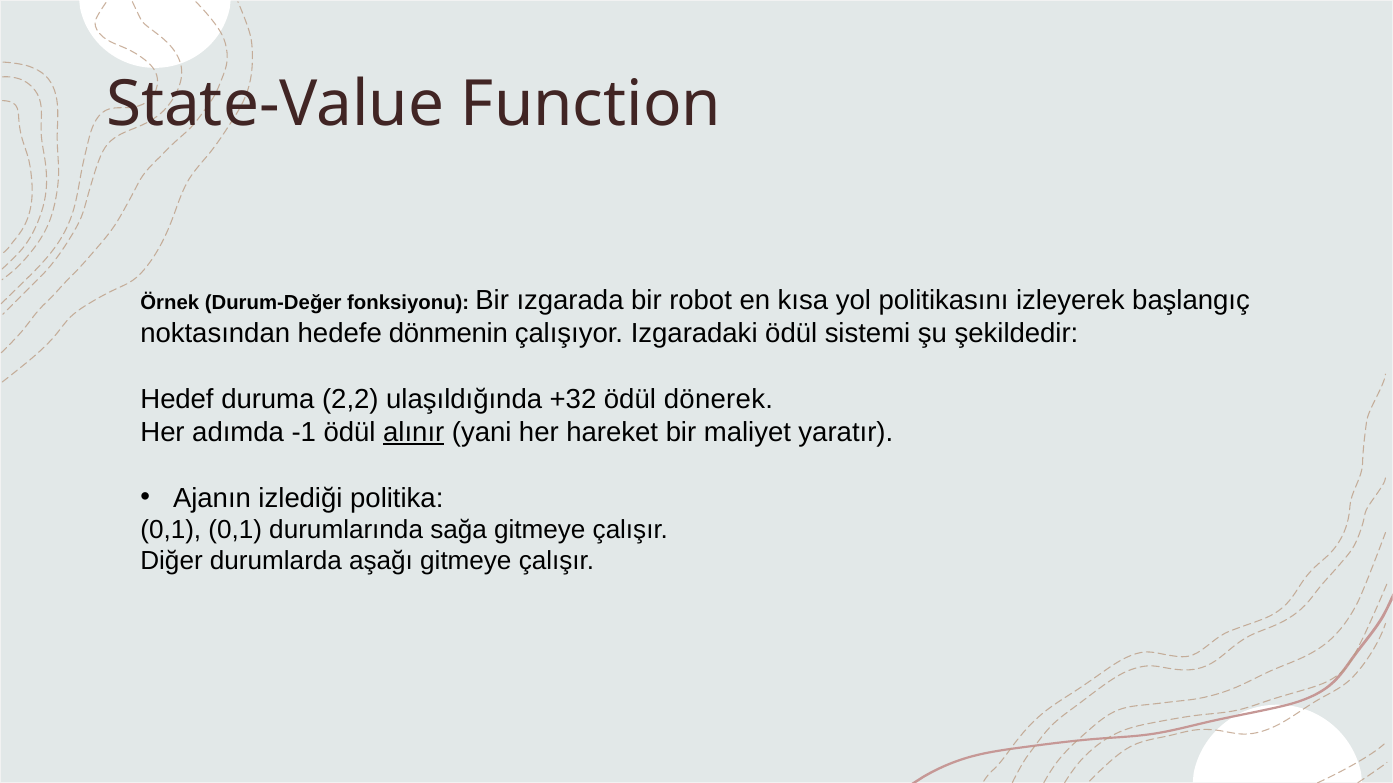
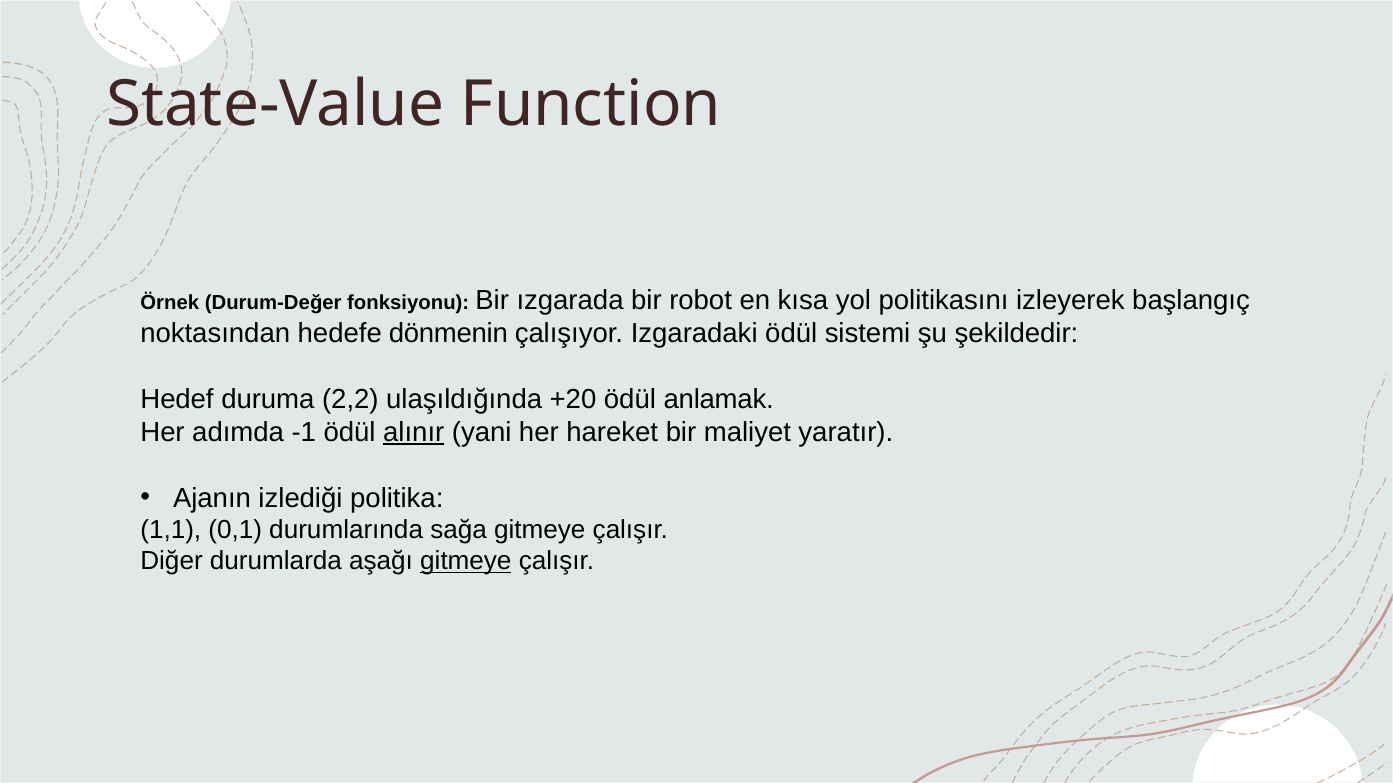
+32: +32 -> +20 (573, 399)
dönerek: dönerek -> anlamak (719, 399)
0,1: 0,1 -> 1,1 (171, 530)
gitmeye underline: none -> present (466, 562)
